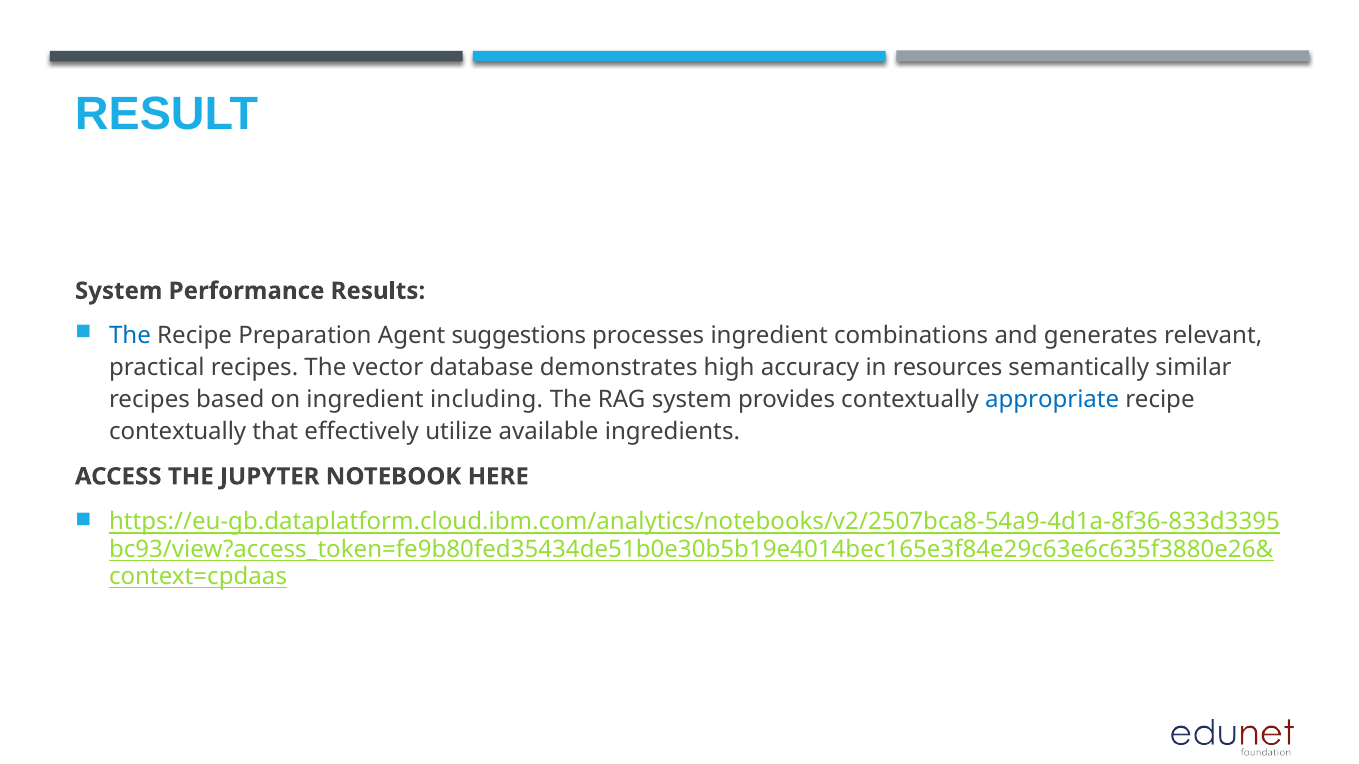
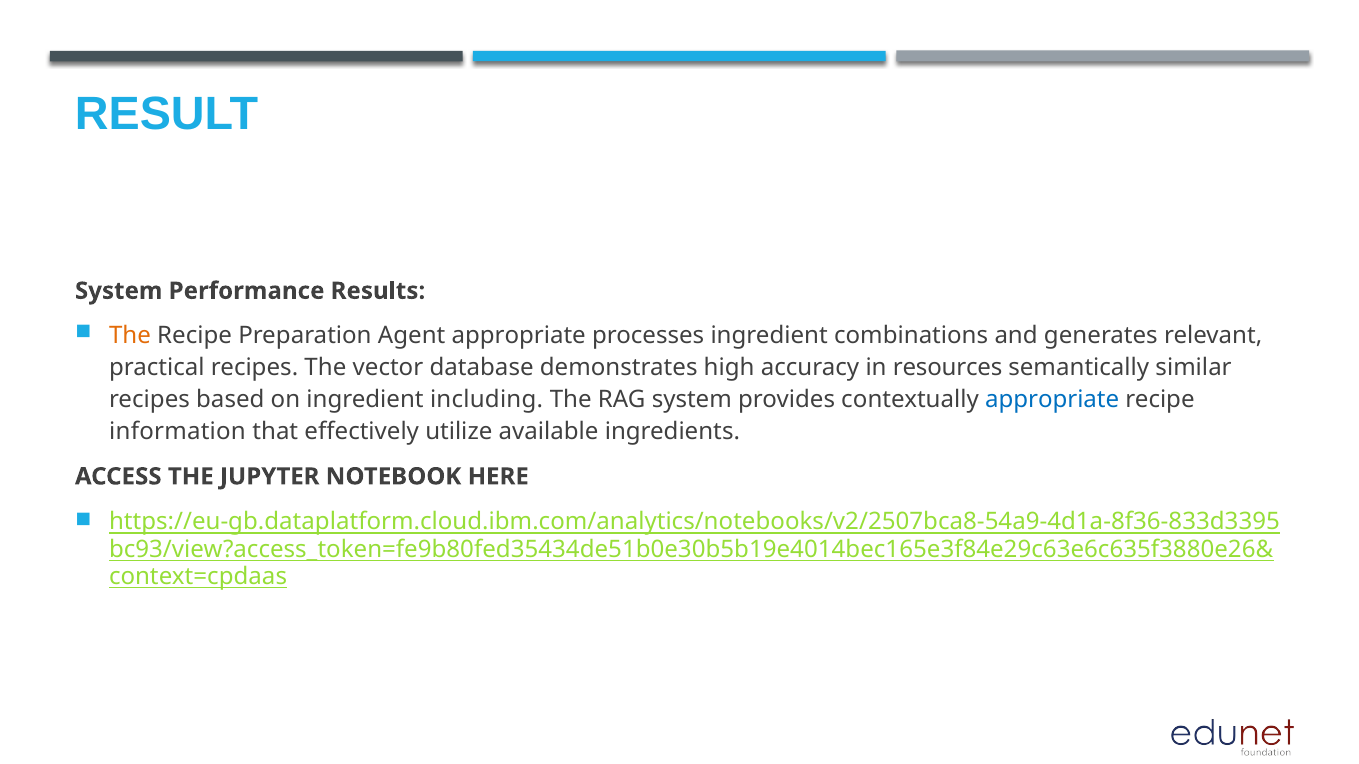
The colour: blue -> orange (130, 336)
Agent suggestions: suggestions -> appropriate (519, 336)
contextually: contextually -> information (178, 432)
